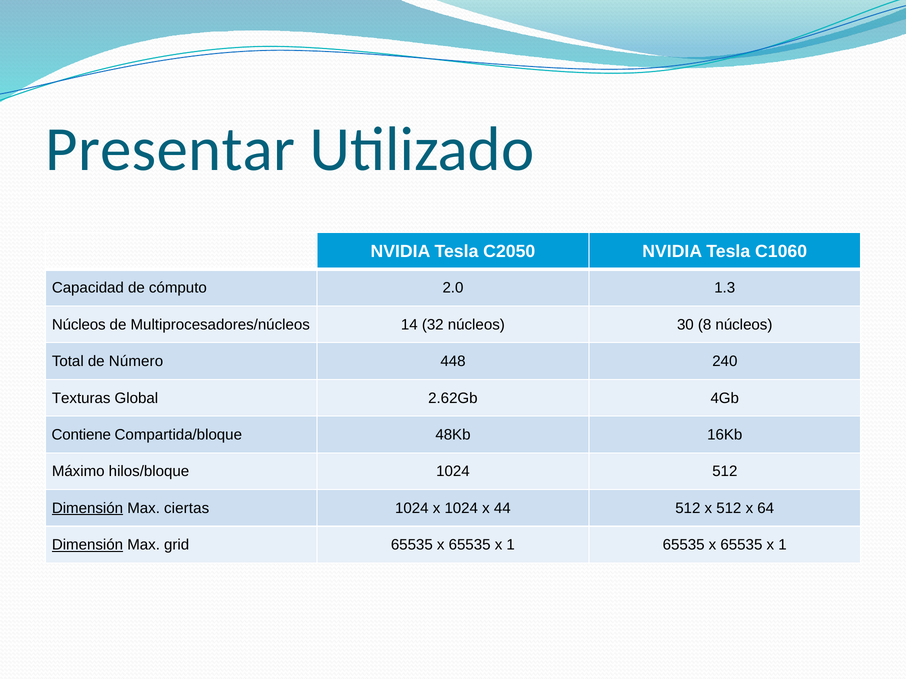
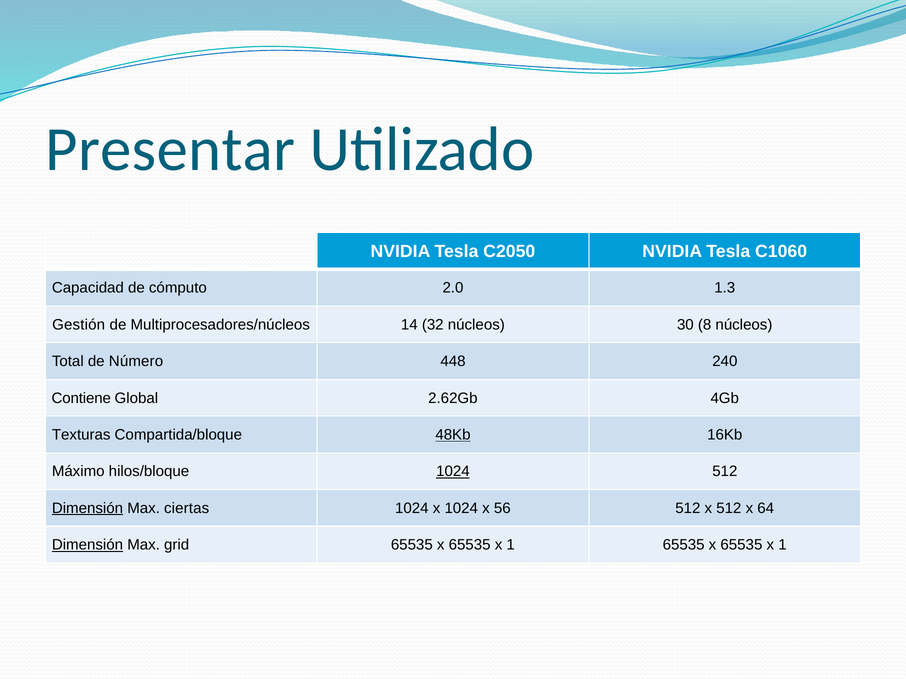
Núcleos: Núcleos -> Gestión (79, 325)
Texturas: Texturas -> Contiene (81, 398)
Contiene: Contiene -> Texturas (81, 435)
48Kb underline: none -> present (453, 435)
1024 underline: none -> present (453, 472)
44: 44 -> 56 (502, 509)
